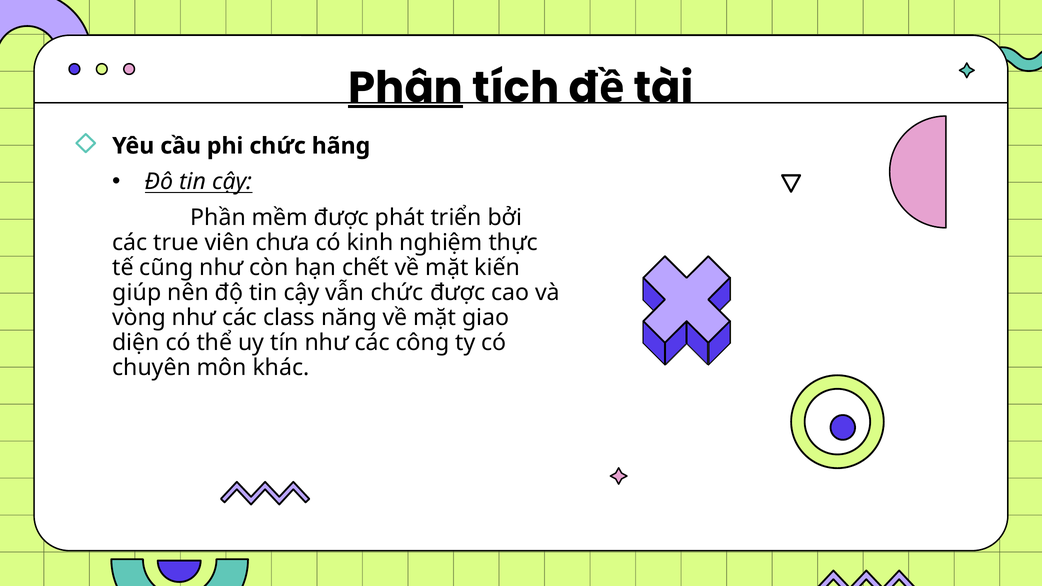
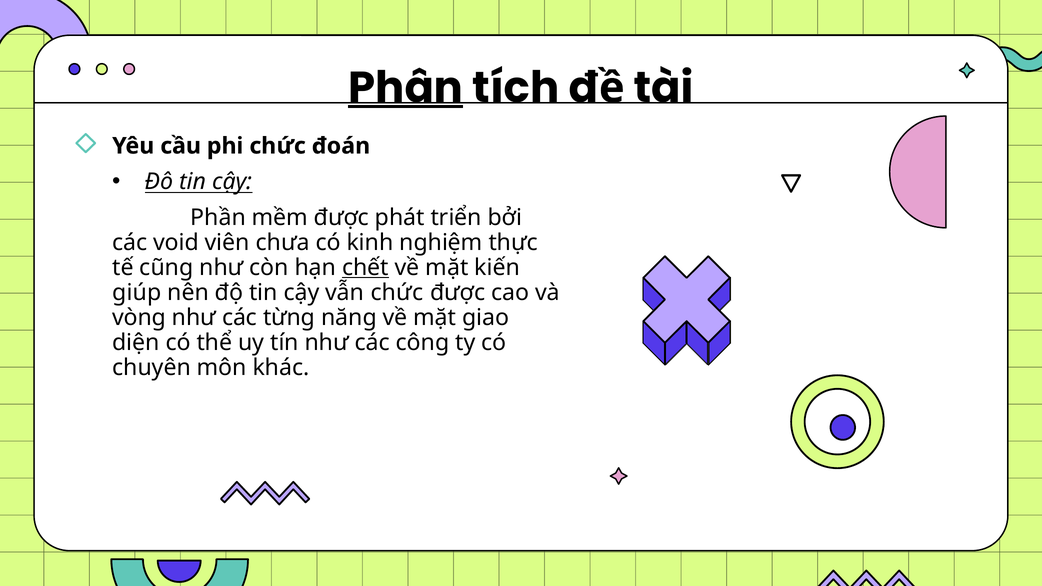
hãng: hãng -> đoán (341, 146)
true: true -> void (176, 243)
chết underline: none -> present (365, 268)
class: class -> từng (289, 318)
